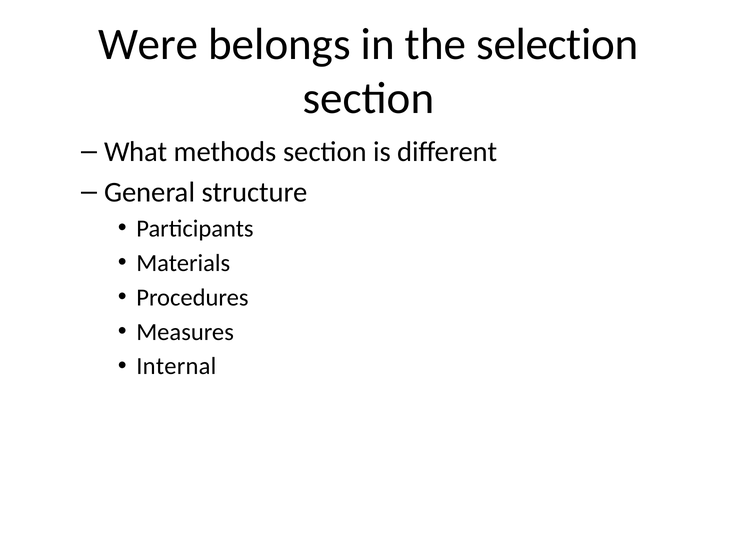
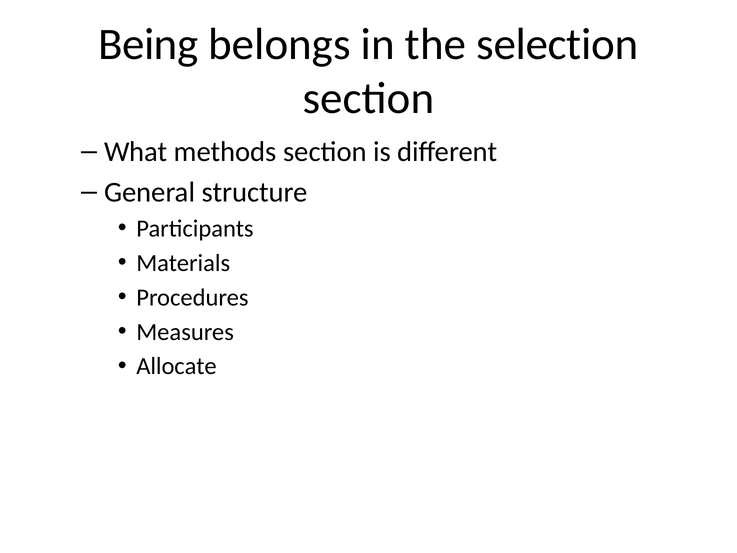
Were: Were -> Being (148, 44)
Internal: Internal -> Allocate (176, 366)
